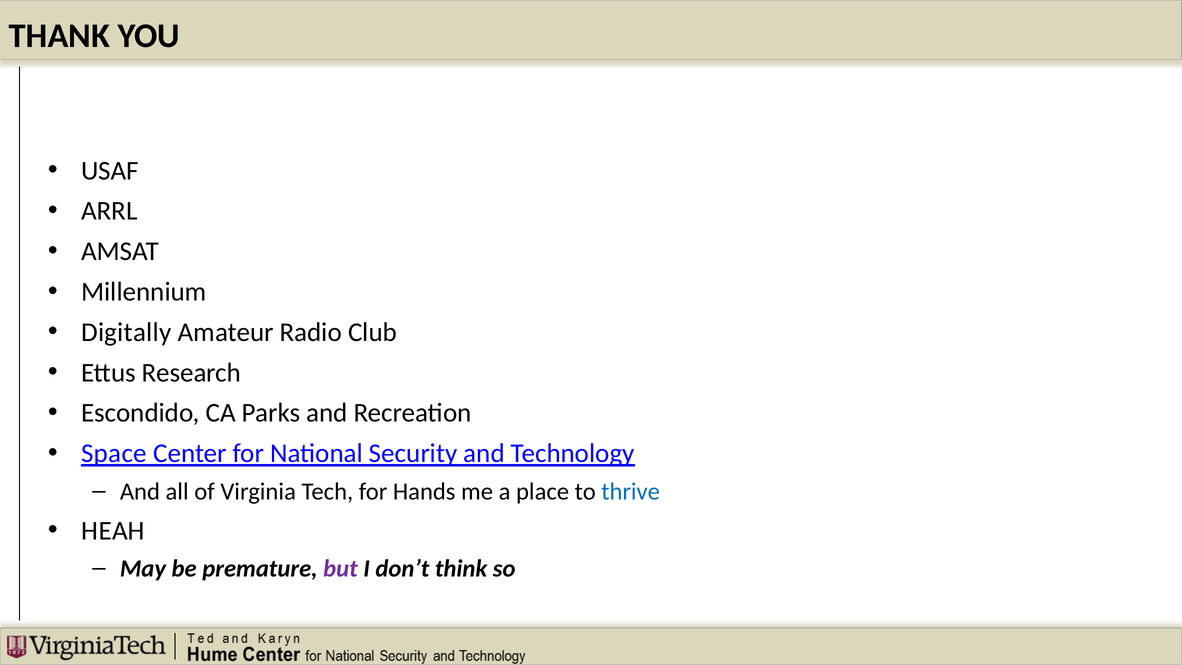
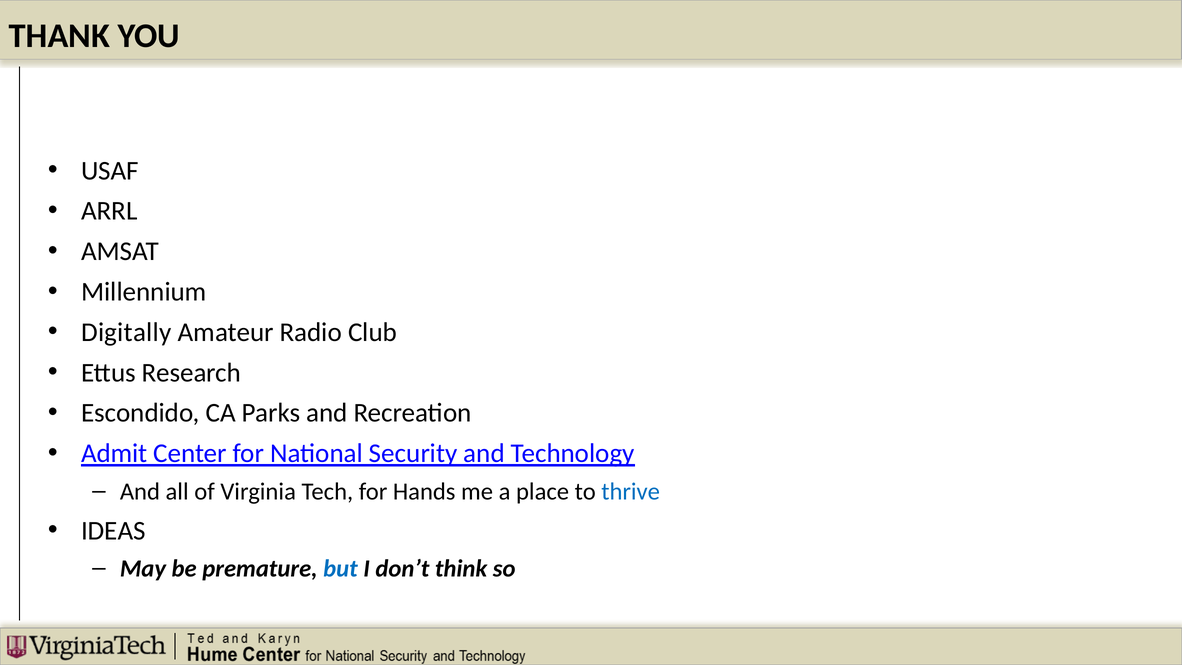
Space: Space -> Admit (114, 453)
HEAH: HEAH -> IDEAS (113, 531)
but colour: purple -> blue (340, 568)
